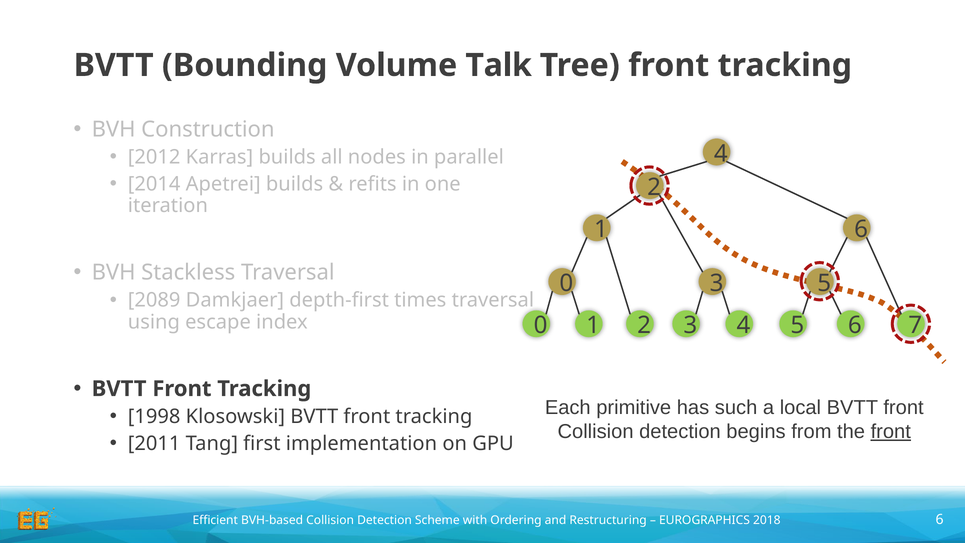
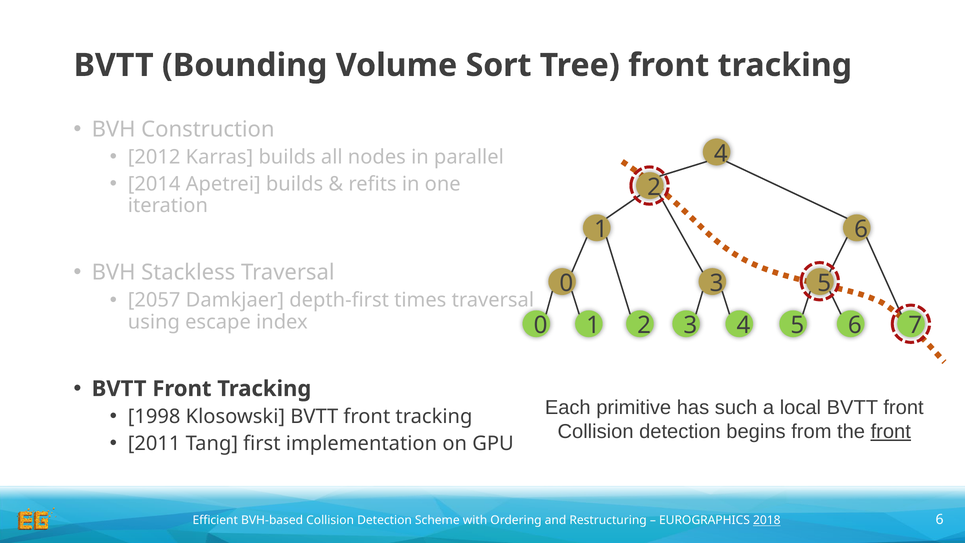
Talk: Talk -> Sort (499, 65)
2089: 2089 -> 2057 (154, 300)
2018 underline: none -> present (767, 520)
